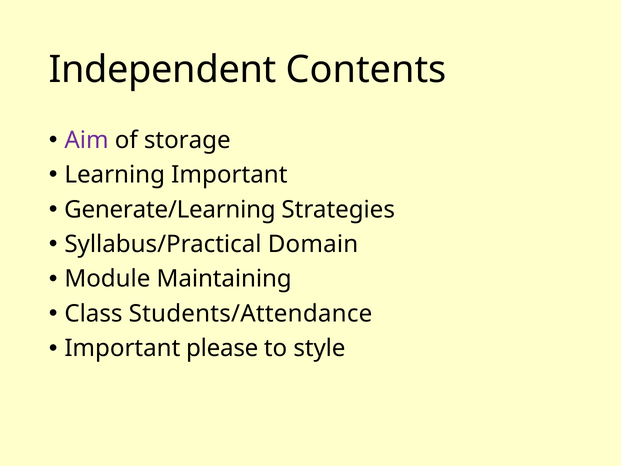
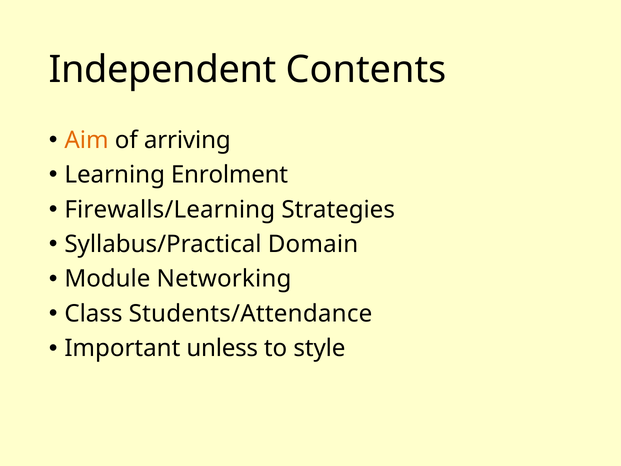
Aim colour: purple -> orange (87, 140)
storage: storage -> arriving (187, 140)
Learning Important: Important -> Enrolment (229, 175)
Generate/Learning: Generate/Learning -> Firewalls/Learning (170, 209)
Maintaining: Maintaining -> Networking (224, 279)
please: please -> unless (222, 348)
